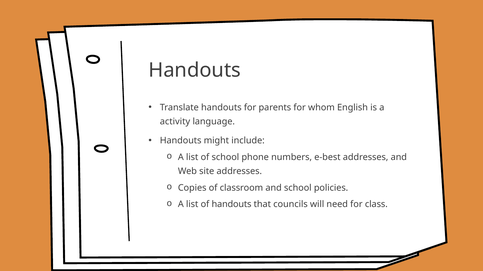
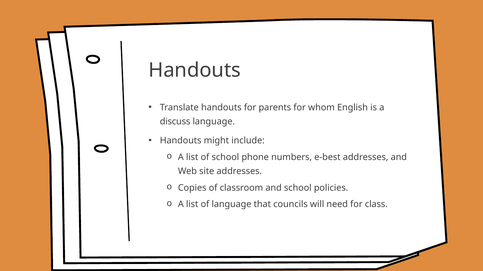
activity: activity -> discuss (175, 122)
of handouts: handouts -> language (232, 205)
